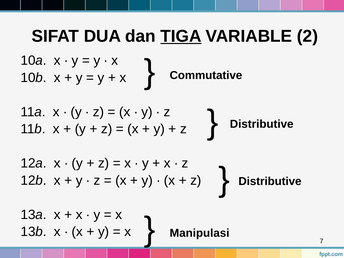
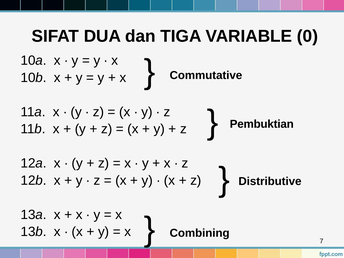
TIGA underline: present -> none (181, 36)
2: 2 -> 0 (307, 36)
Distributive: Distributive -> Pembuktian (262, 124)
Manipulasi: Manipulasi -> Combining (200, 233)
